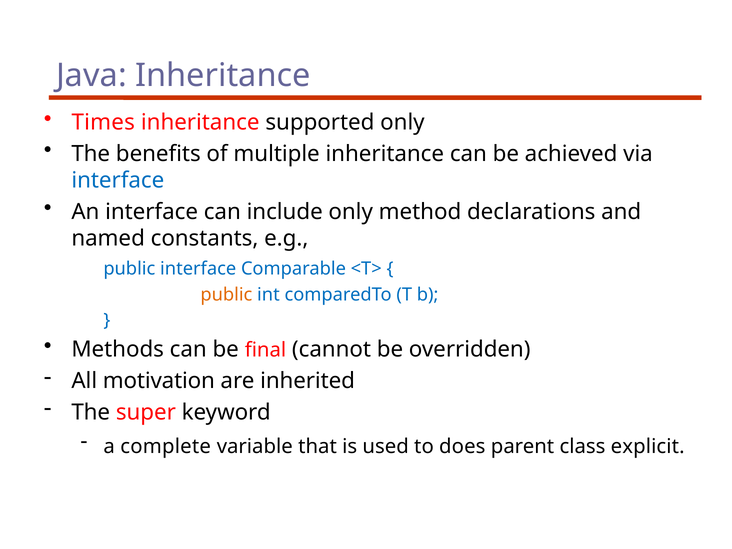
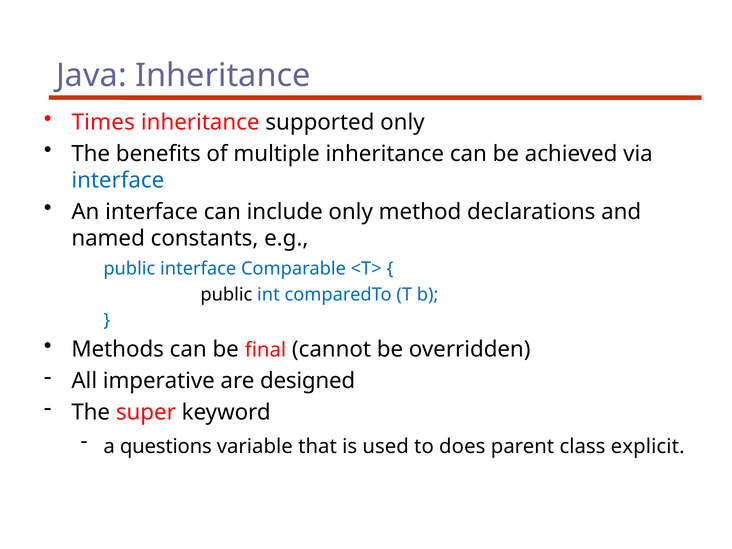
public colour: orange -> black (226, 295)
motivation: motivation -> imperative (159, 381)
inherited: inherited -> designed (308, 381)
complete: complete -> questions (166, 447)
